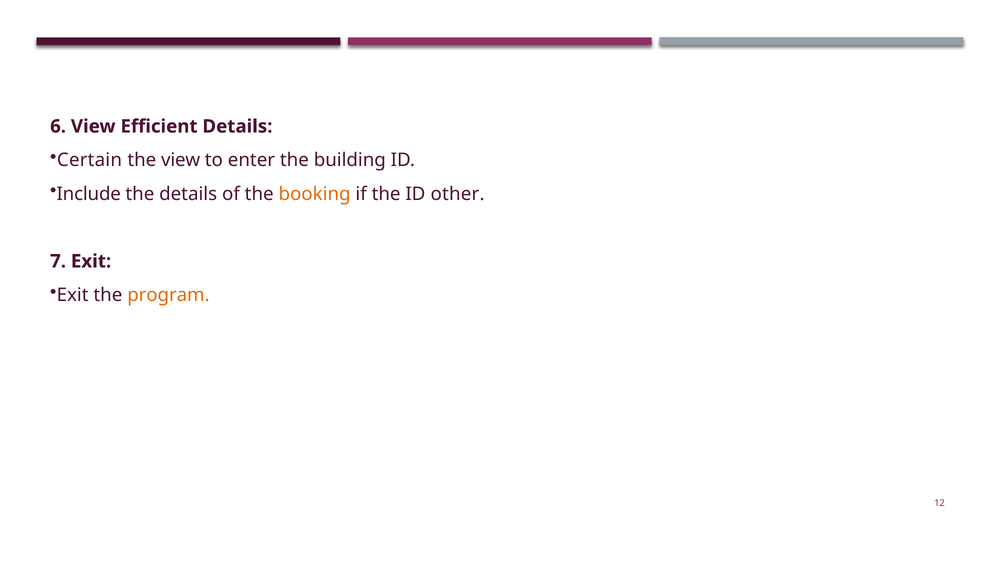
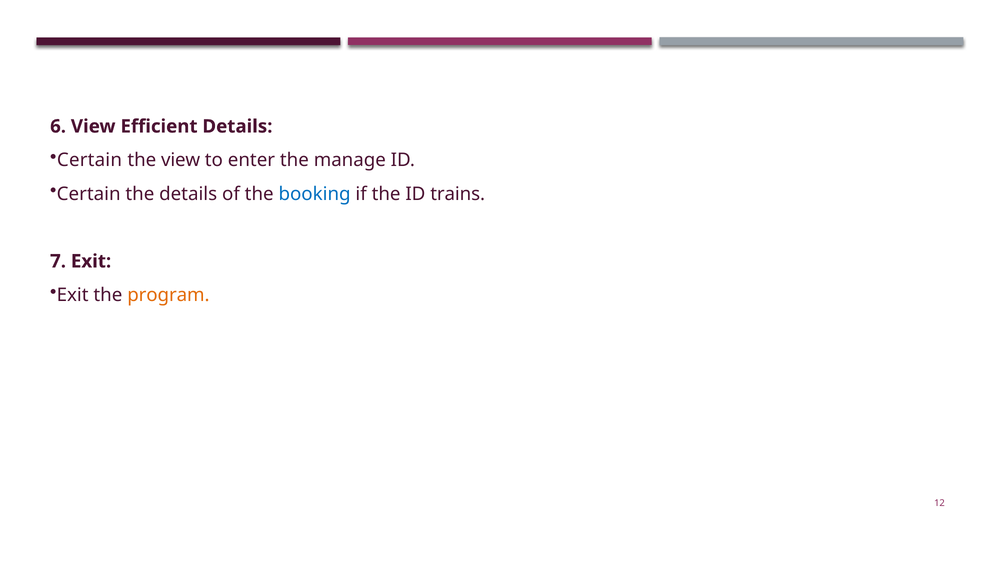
building: building -> manage (350, 160)
Include: Include -> Certain (89, 194)
booking colour: orange -> blue (315, 194)
other: other -> trains (458, 194)
